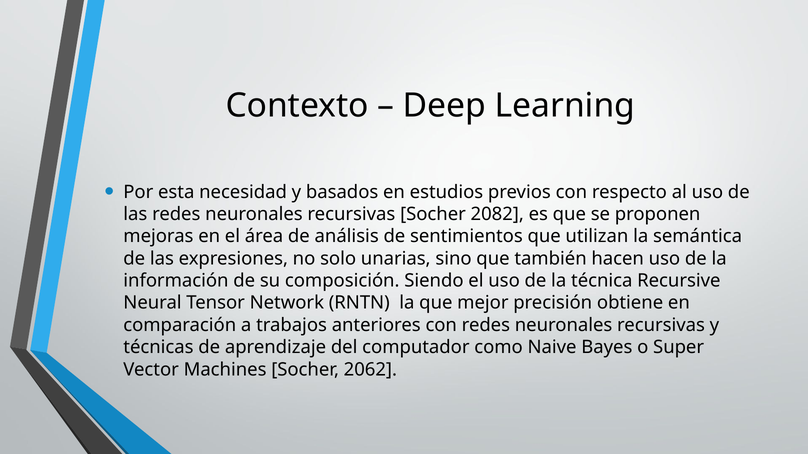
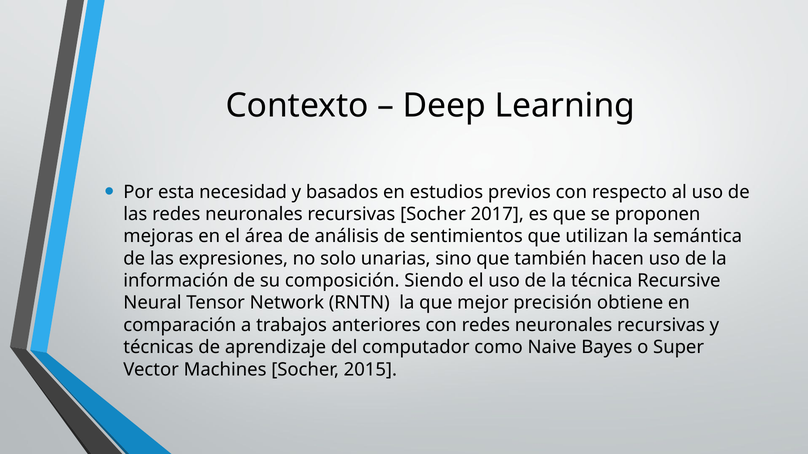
2082: 2082 -> 2017 (497, 214)
2062: 2062 -> 2015 (370, 370)
